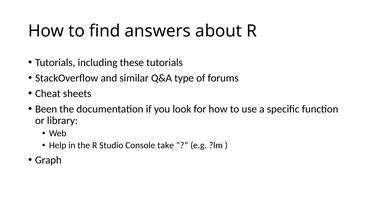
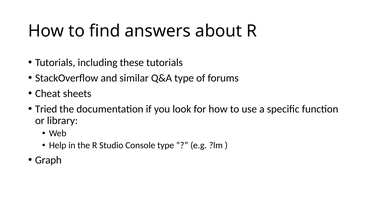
Been: Been -> Tried (46, 109)
Console take: take -> type (166, 145)
